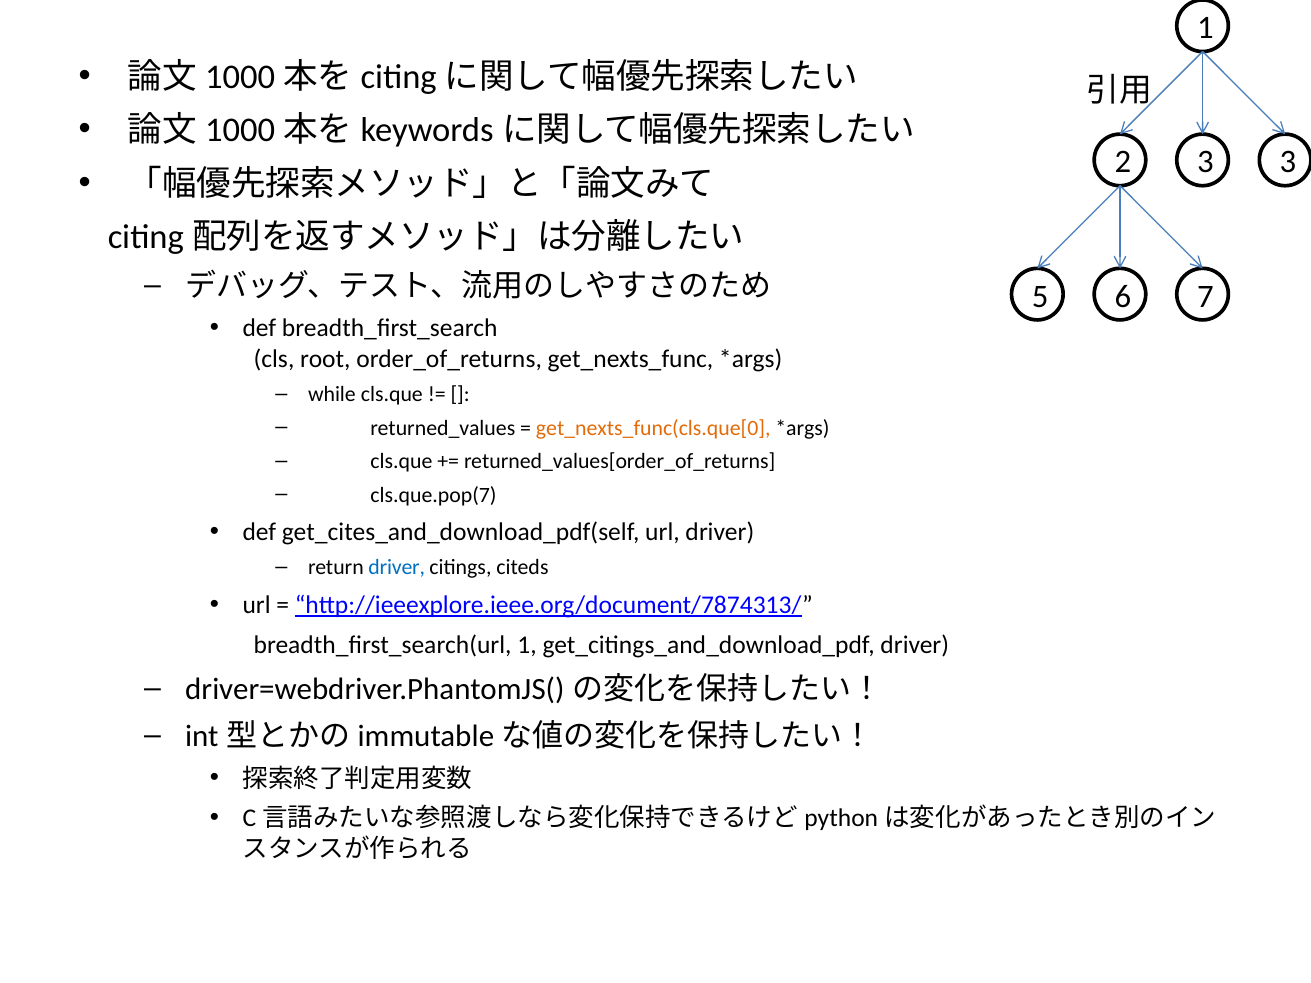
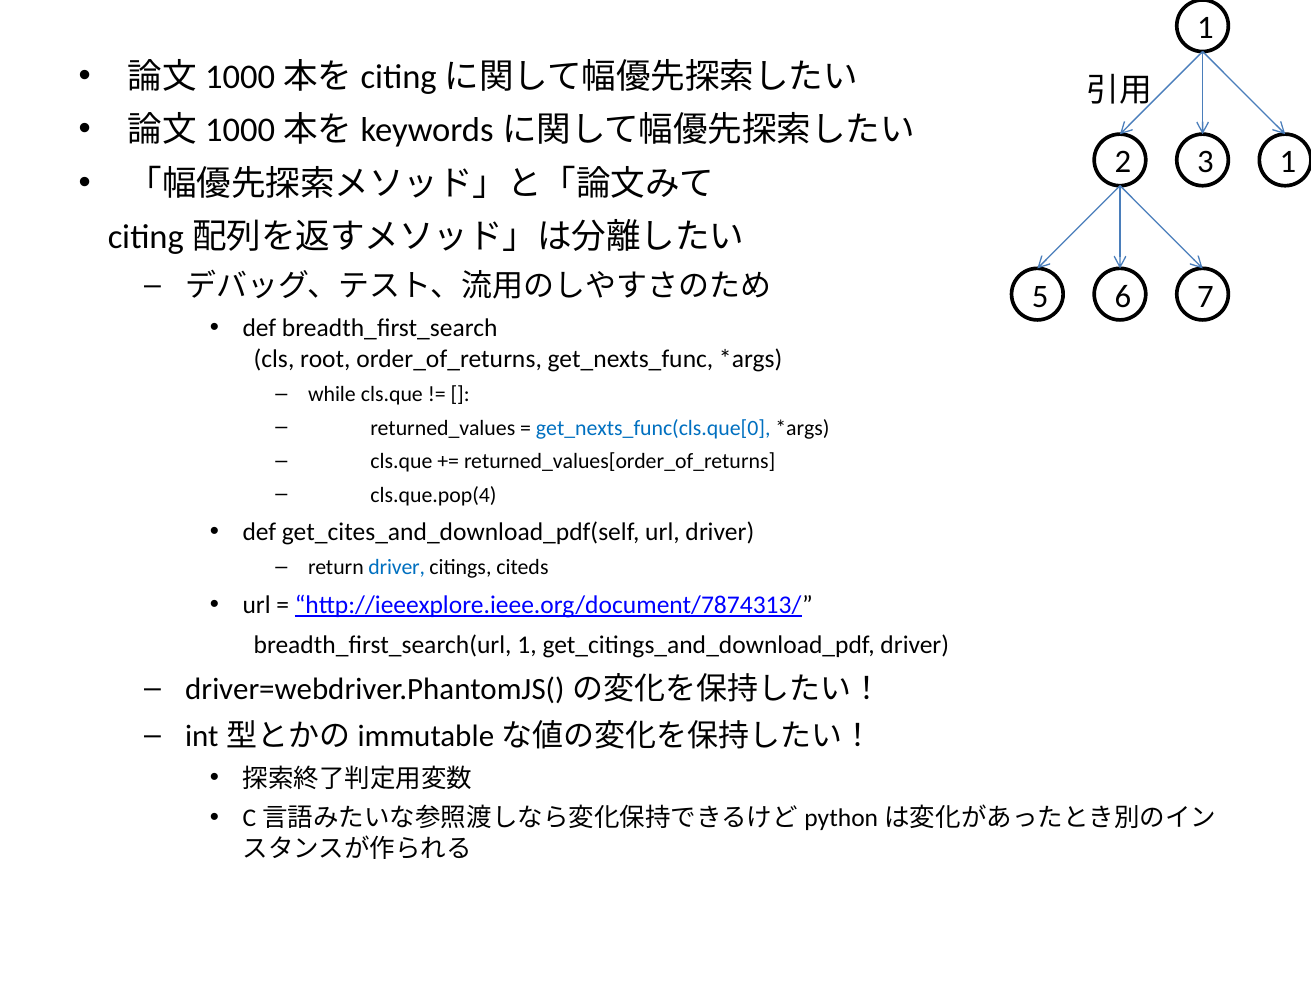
3 3: 3 -> 1 (1288, 162)
get_nexts_func(cls.que[0 colour: orange -> blue (653, 428)
cls.que.pop(7: cls.que.pop(7 -> cls.que.pop(4 (434, 495)
